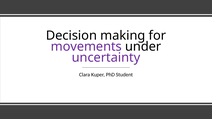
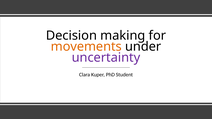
movements colour: purple -> orange (86, 47)
